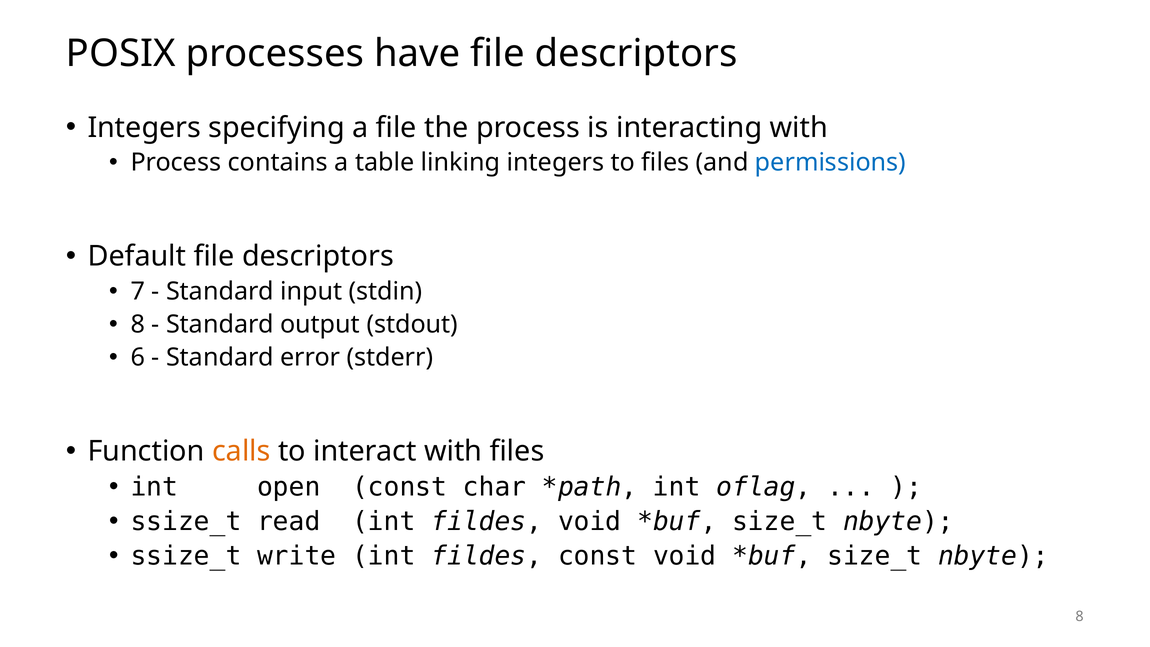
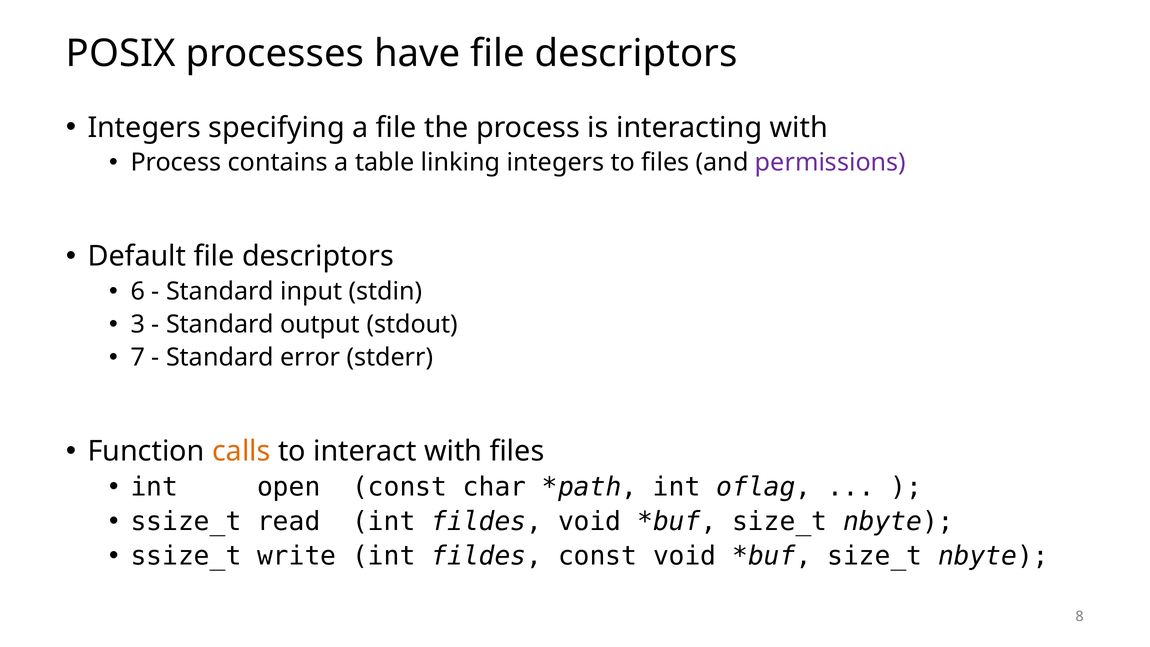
permissions colour: blue -> purple (830, 163)
7: 7 -> 6 (138, 291)
8: 8 -> 3 (138, 324)
6: 6 -> 7 (138, 358)
